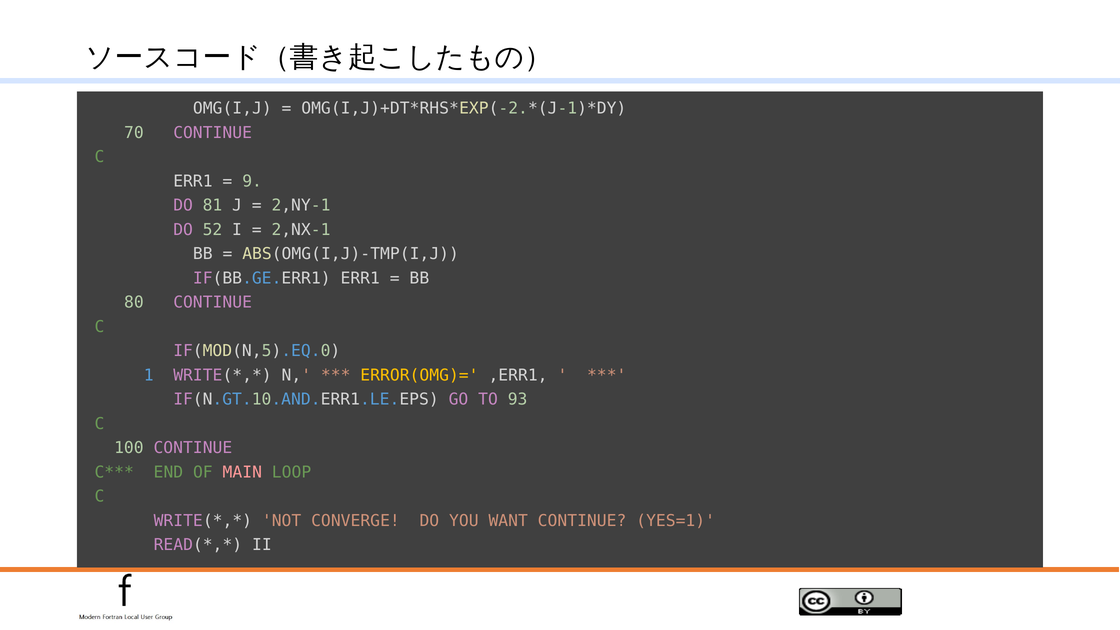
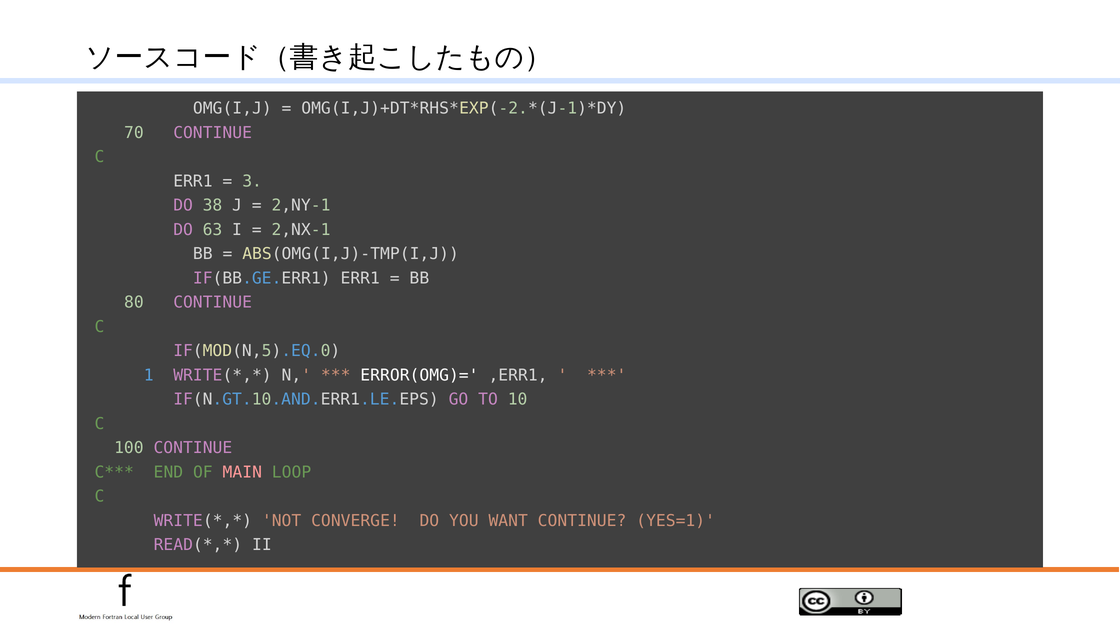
9: 9 -> 3 (252, 181)
81: 81 -> 38 (212, 206)
52: 52 -> 63 (212, 230)
ERROR(OMG)= colour: yellow -> white (419, 375)
93: 93 -> 10 (518, 399)
